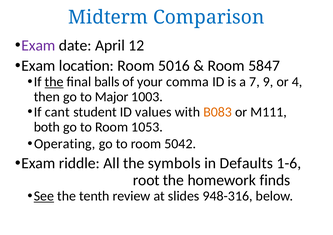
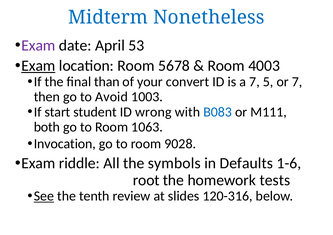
Comparison: Comparison -> Nonetheless (209, 17)
12: 12 -> 53 (136, 45)
Exam underline: none -> present (38, 66)
5016: 5016 -> 5678 (174, 66)
5847: 5847 -> 4003 (264, 66)
the underline: present -> none (54, 82)
balls: balls -> than (107, 82)
comma: comma -> convert (188, 82)
9: 9 -> 5 (268, 82)
or 4: 4 -> 7 (297, 82)
Major: Major -> Avoid (112, 97)
cant: cant -> start (58, 112)
values: values -> wrong (153, 112)
B083 colour: orange -> blue (218, 112)
1053: 1053 -> 1063 (147, 127)
Operating: Operating -> Invocation (65, 144)
5042: 5042 -> 9028 (180, 144)
finds: finds -> tests (275, 180)
948-316: 948-316 -> 120-316 (228, 196)
